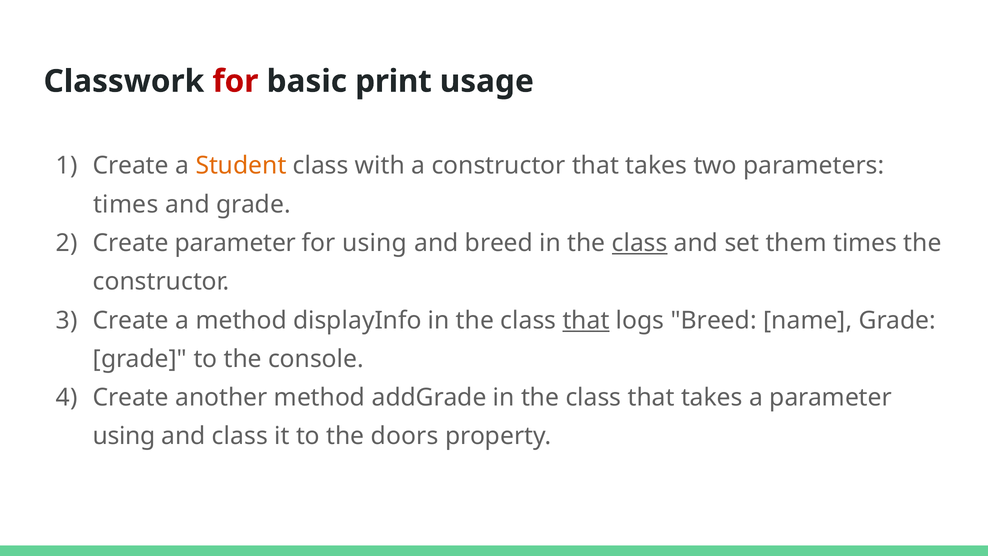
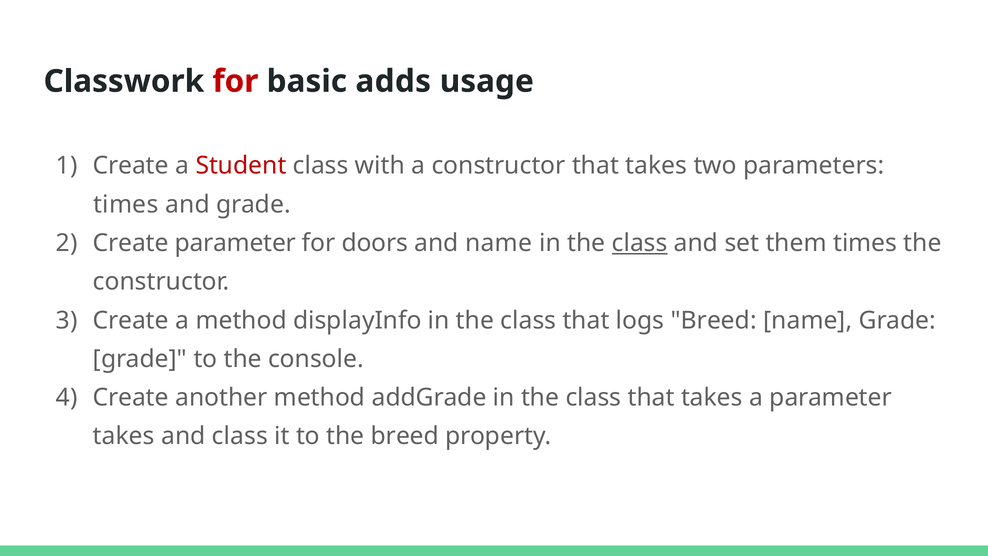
print: print -> adds (393, 81)
Student colour: orange -> red (241, 166)
for using: using -> doors (375, 243)
and breed: breed -> name (499, 243)
that underline: present -> none (586, 320)
using: using -> takes (124, 436)
the doors: doors -> breed (405, 436)
